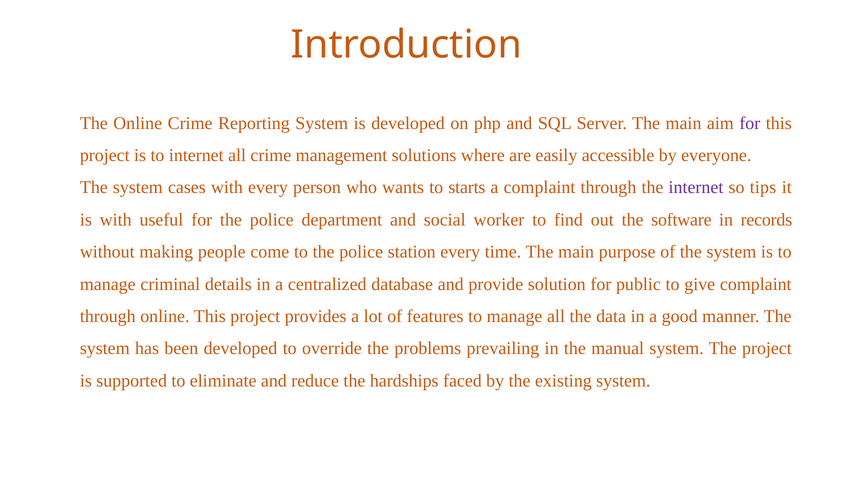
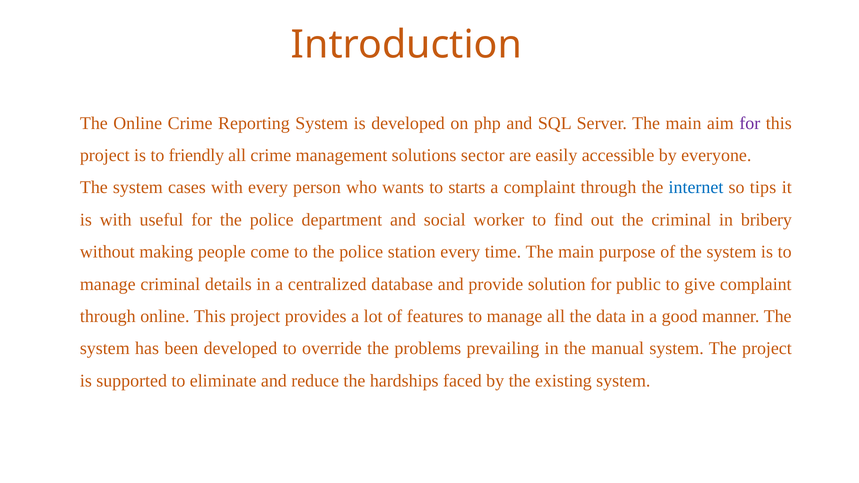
to internet: internet -> friendly (196, 155)
where: where -> sector (483, 155)
internet colour: purple -> blue (696, 188)
the software: software -> criminal (681, 220)
records: records -> bribery (766, 220)
